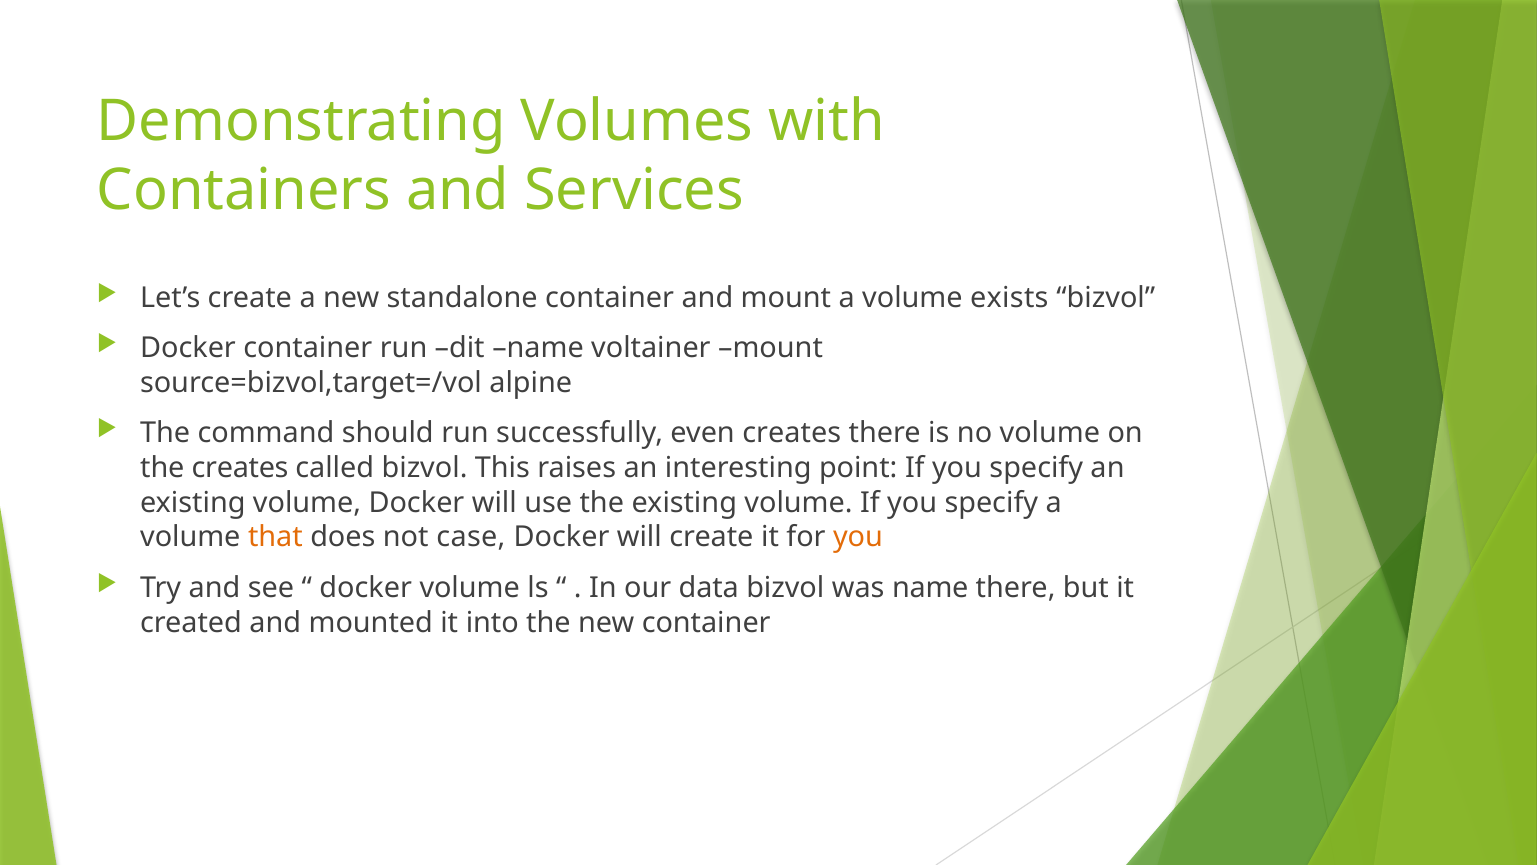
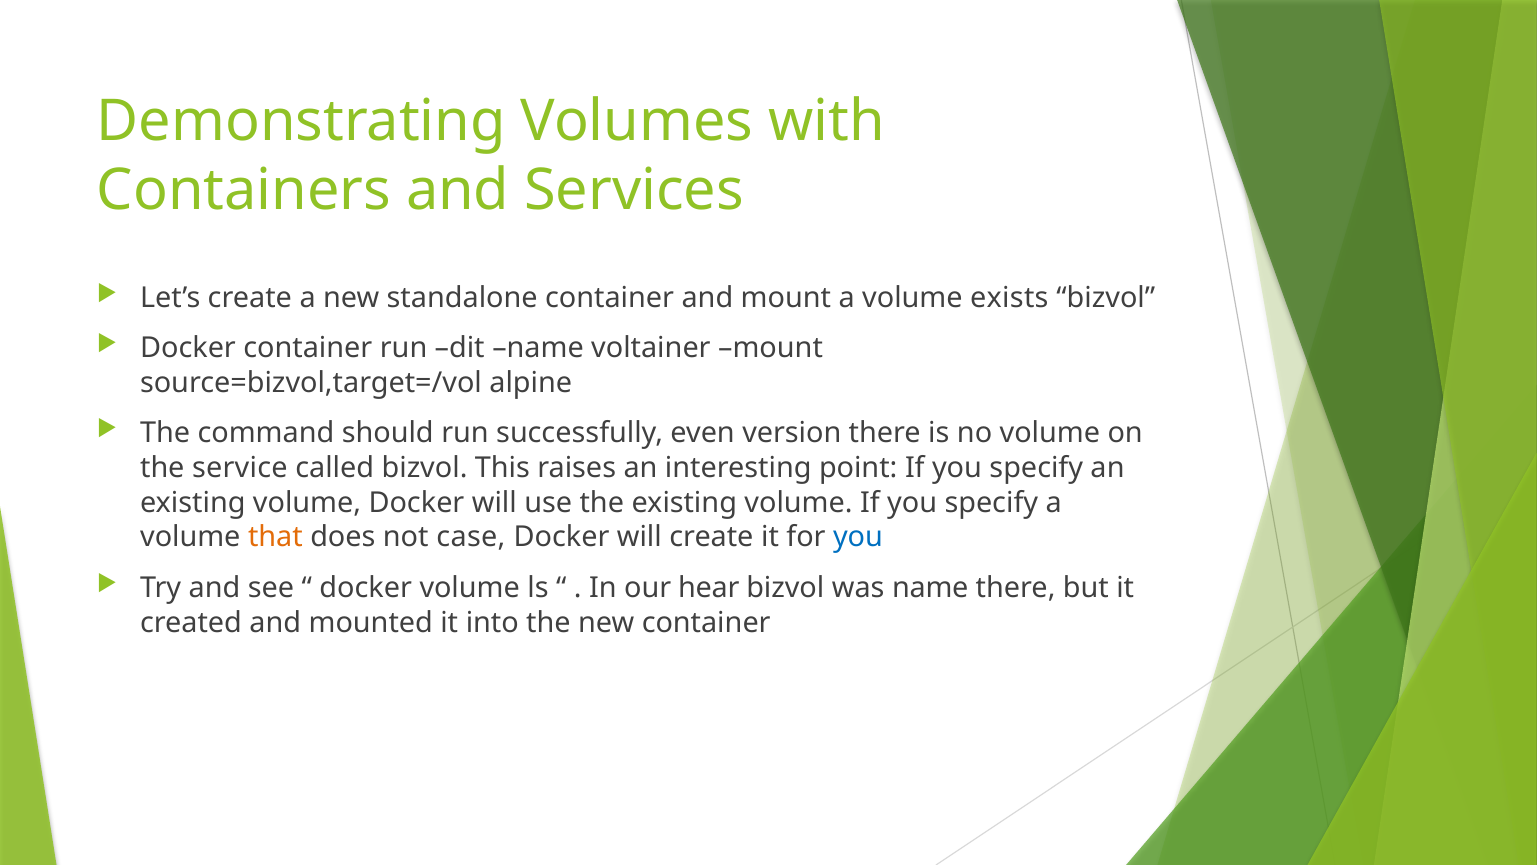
even creates: creates -> version (792, 433)
the creates: creates -> service (240, 468)
you colour: orange -> blue (858, 537)
data: data -> hear (709, 588)
